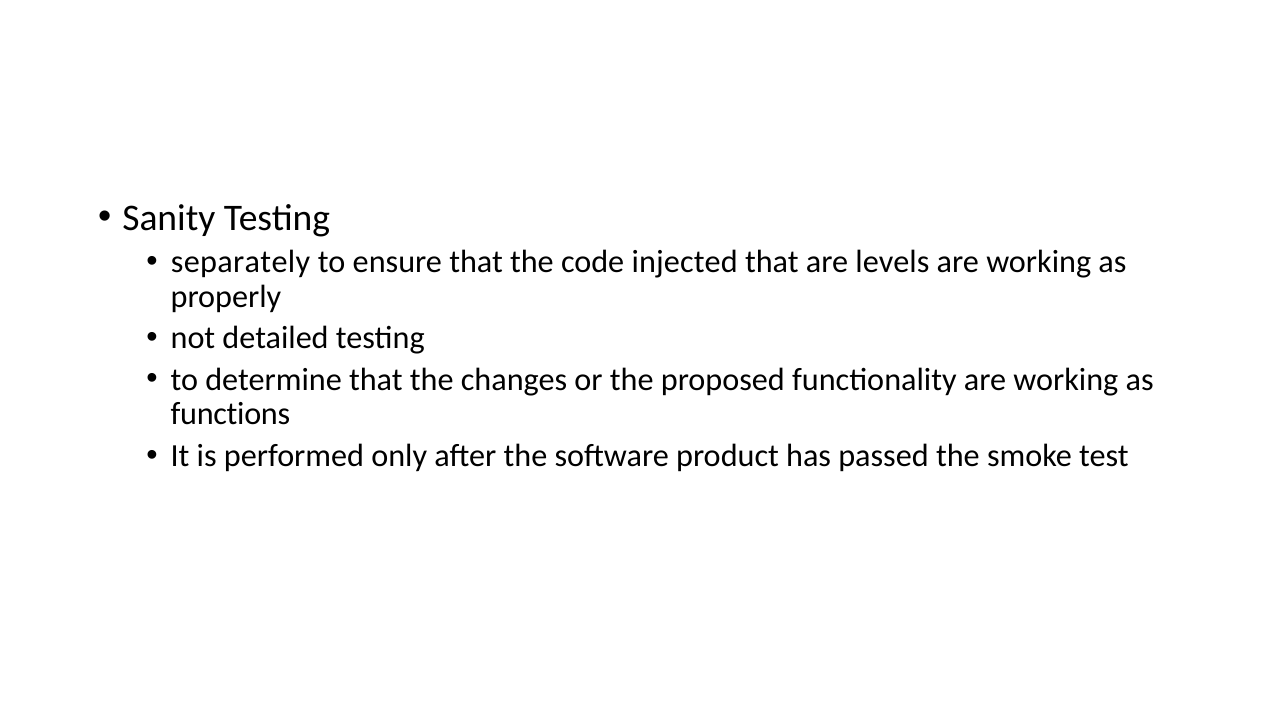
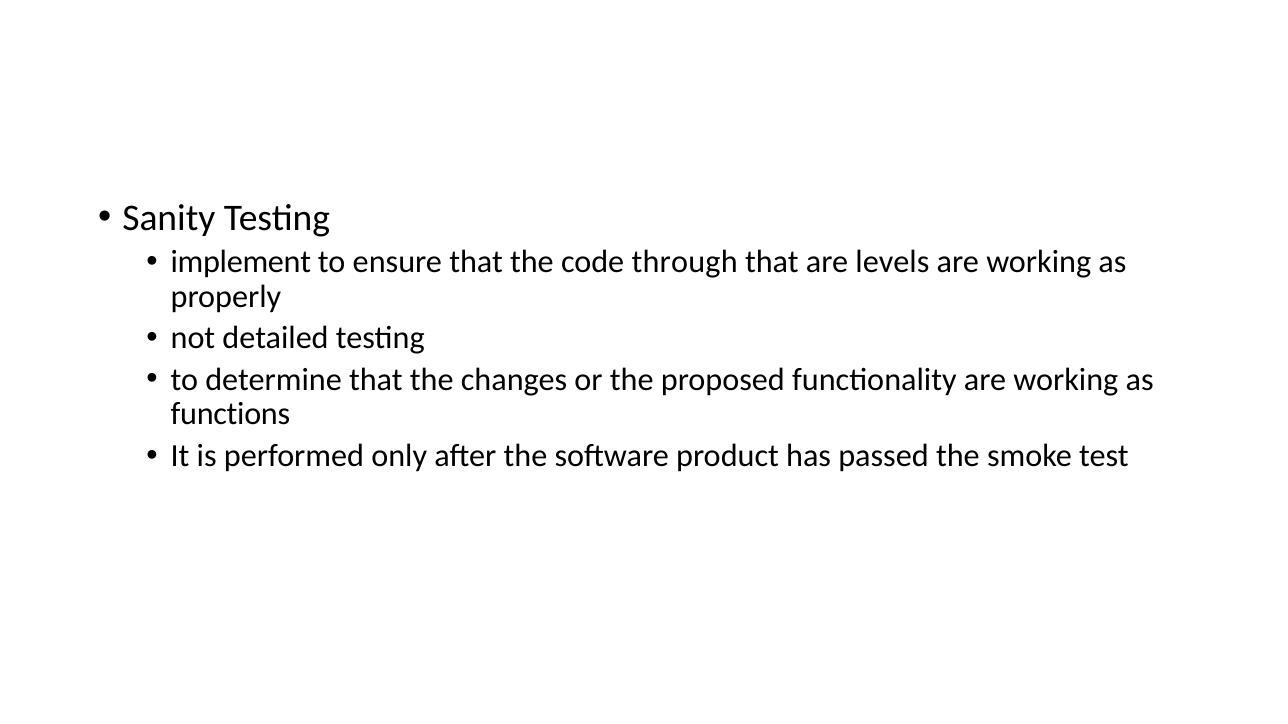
separately: separately -> implement (241, 262)
injected: injected -> through (685, 262)
